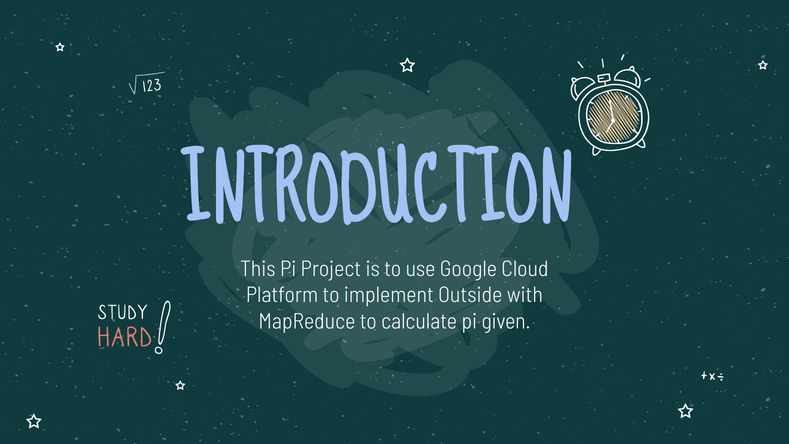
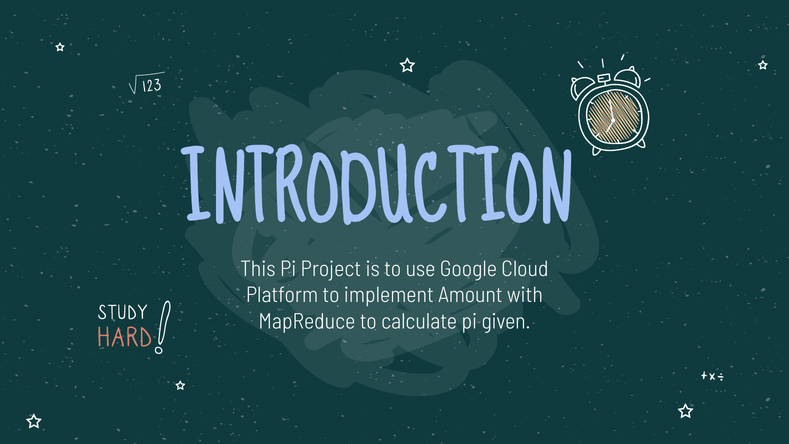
Outside: Outside -> Amount (470, 295)
